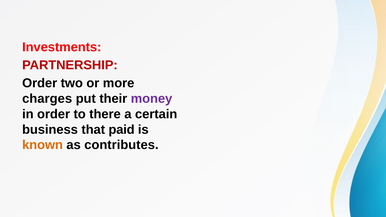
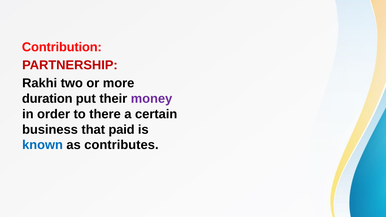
Investments: Investments -> Contribution (62, 47)
Order: Order -> Rakhi (40, 83)
charges: charges -> duration (47, 99)
known colour: orange -> blue (43, 145)
